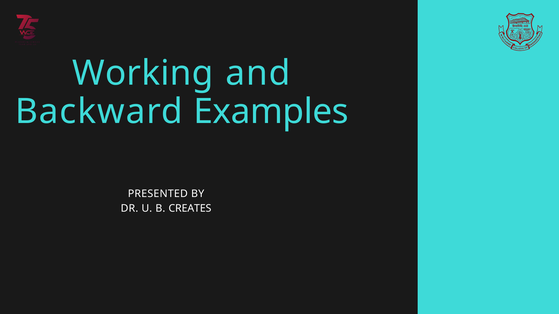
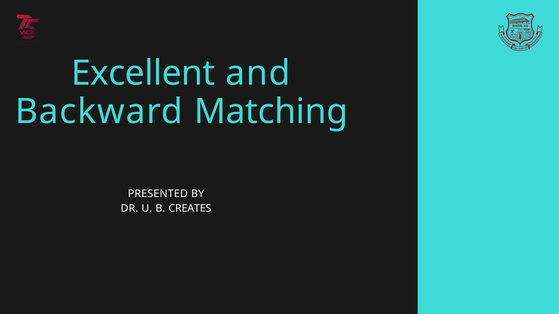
Working: Working -> Excellent (143, 73)
Examples: Examples -> Matching (271, 112)
